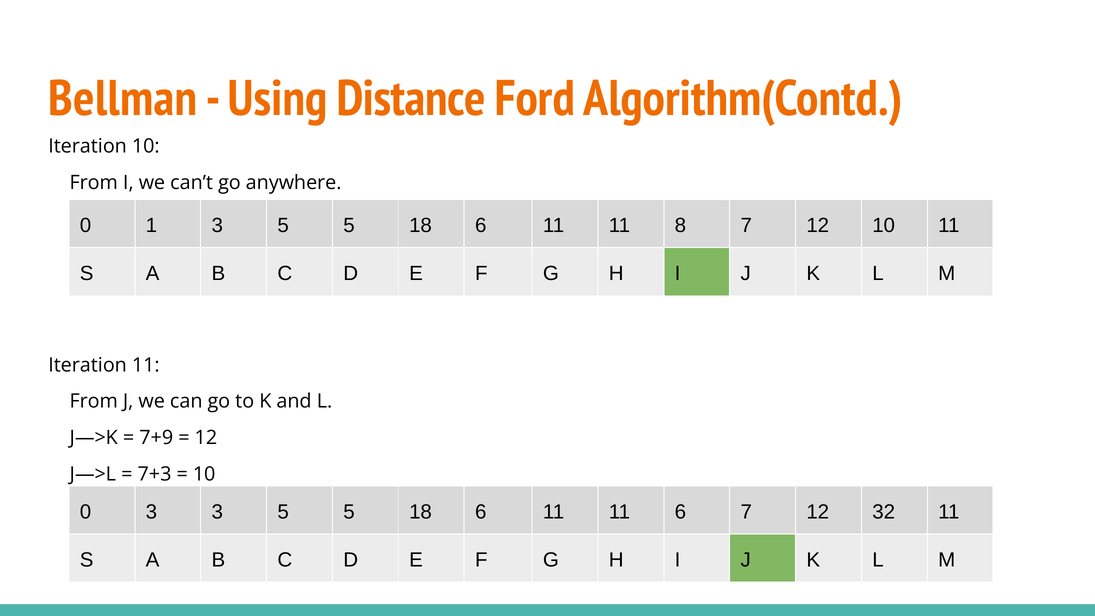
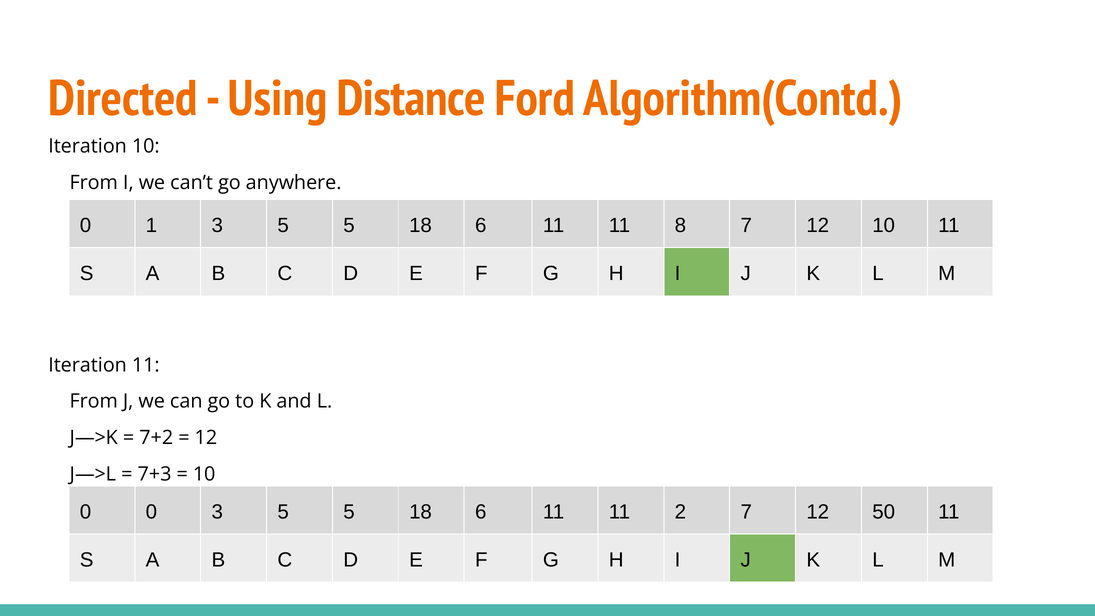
Bellman: Bellman -> Directed (123, 99)
7+9: 7+9 -> 7+2 (156, 438)
0 3: 3 -> 0 (151, 512)
11 6: 6 -> 2 (680, 512)
32: 32 -> 50 (884, 512)
